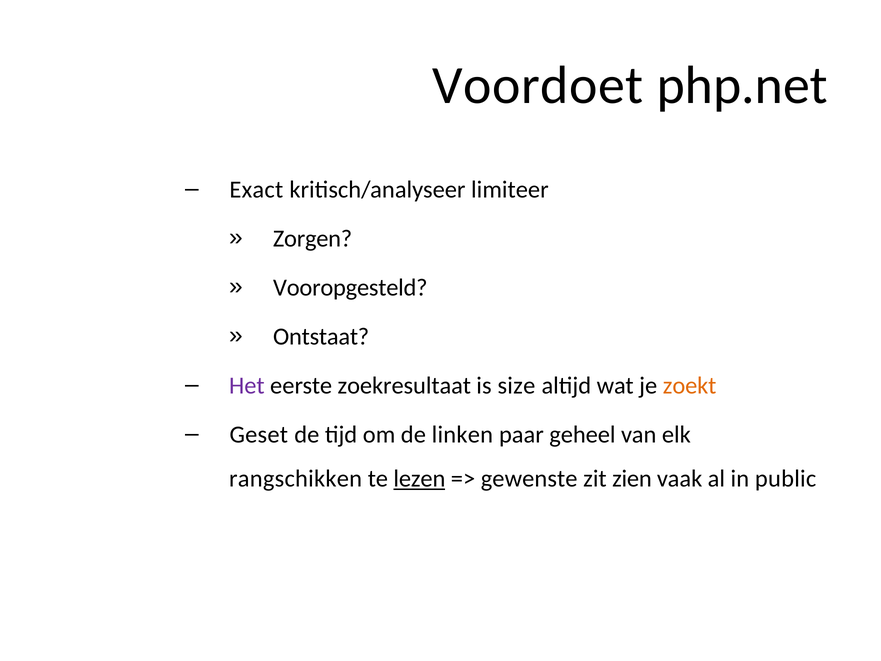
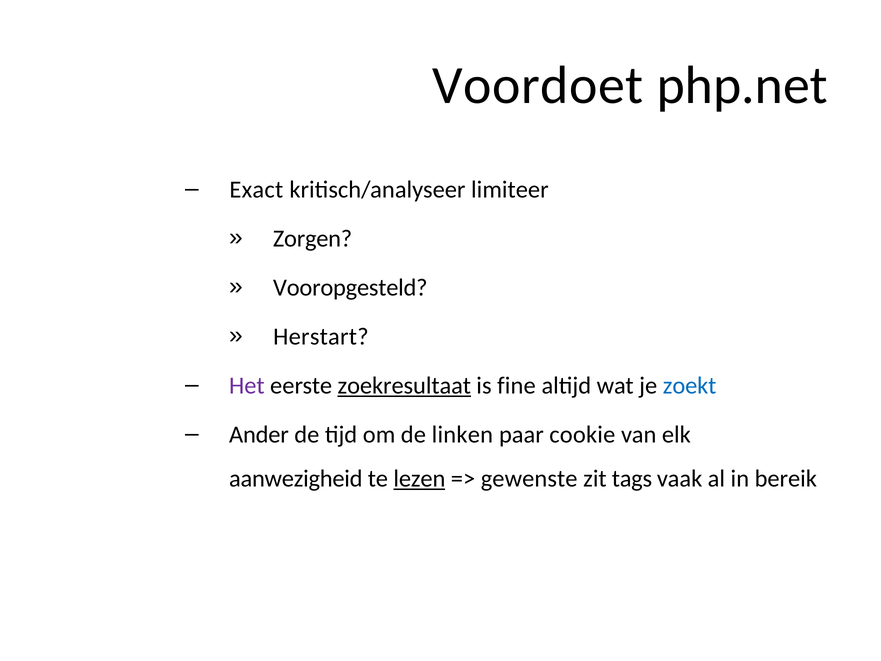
Ontstaat: Ontstaat -> Herstart (321, 336)
zoekresultaat underline: none -> present (404, 385)
size: size -> fine (516, 385)
zoekt colour: orange -> blue (690, 385)
Geset: Geset -> Ander (259, 434)
geheel: geheel -> cookie (582, 434)
rangschikken: rangschikken -> aanwezigheid (296, 478)
zien: zien -> tags (632, 478)
public: public -> bereik (786, 478)
